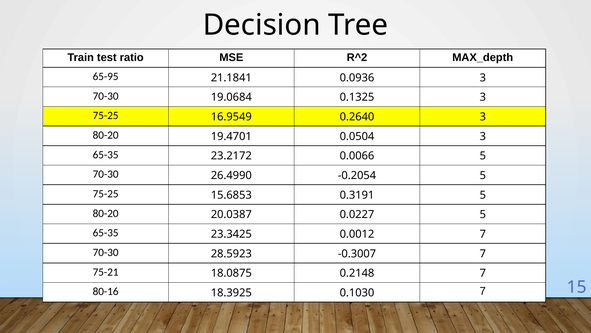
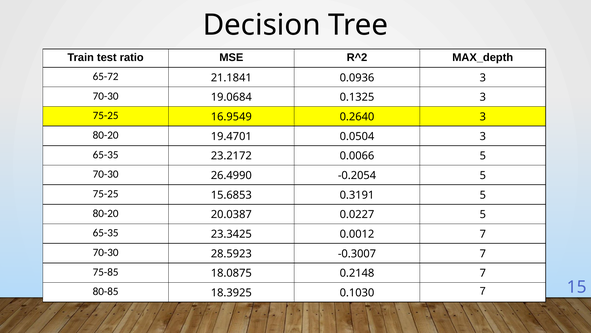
65-95: 65-95 -> 65-72 (106, 76)
75-21: 75-21 -> 75-85 (106, 272)
80-16: 80-16 -> 80-85 (106, 291)
